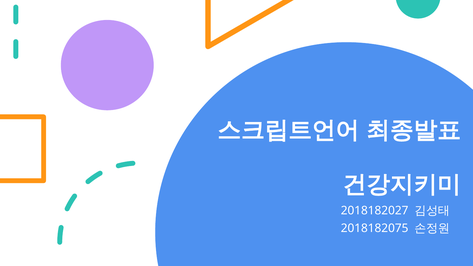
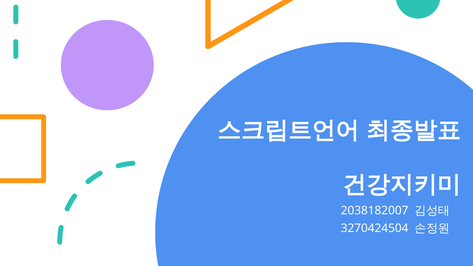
2018182027: 2018182027 -> 2038182007 (375, 211)
2018182075: 2018182075 -> 3270424504 (375, 228)
